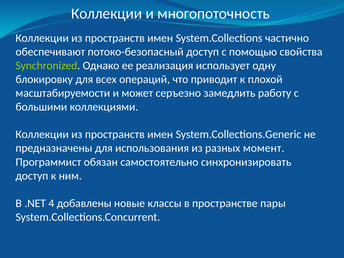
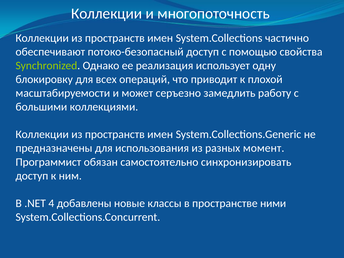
пары: пары -> ними (273, 203)
